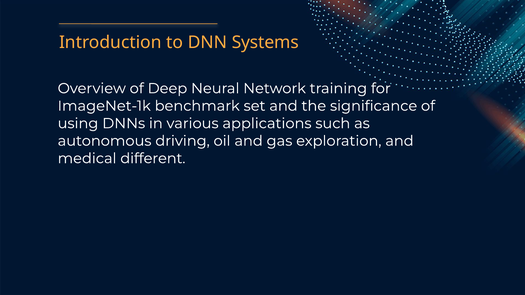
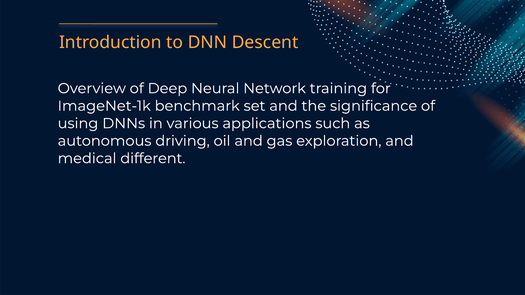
Systems: Systems -> Descent (265, 43)
